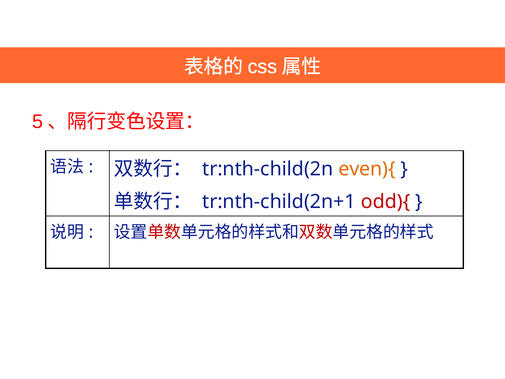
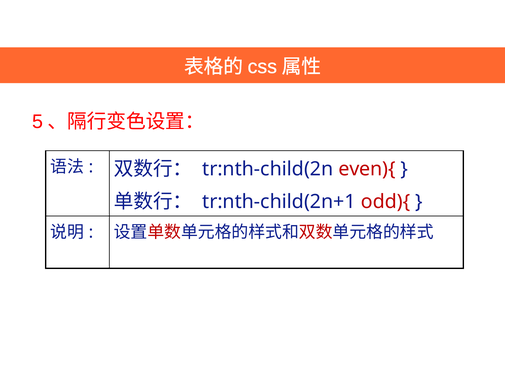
even){ colour: orange -> red (367, 169)
